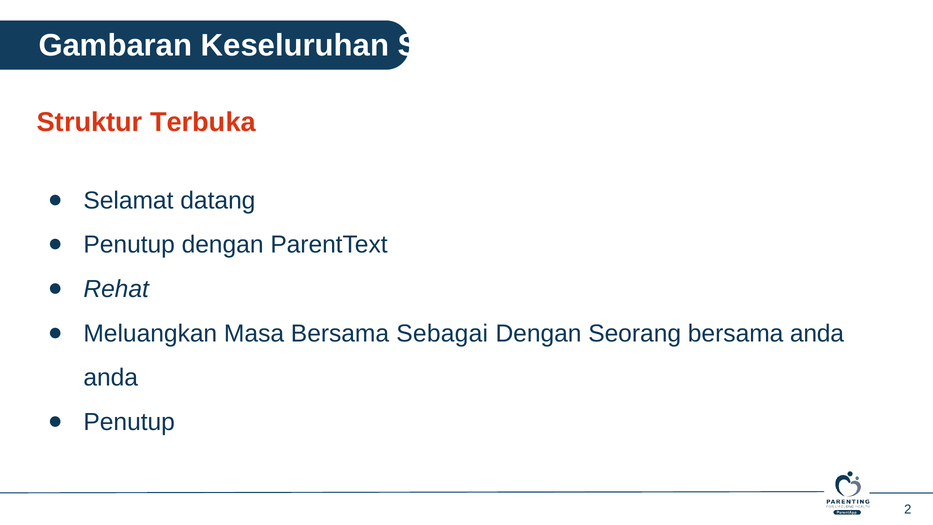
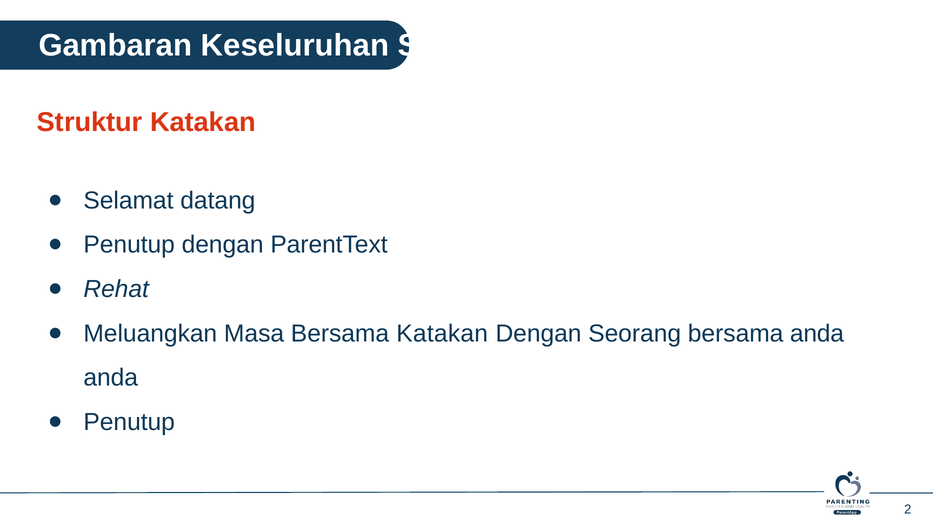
Struktur Terbuka: Terbuka -> Katakan (203, 122)
Bersama Sebagai: Sebagai -> Katakan (442, 333)
